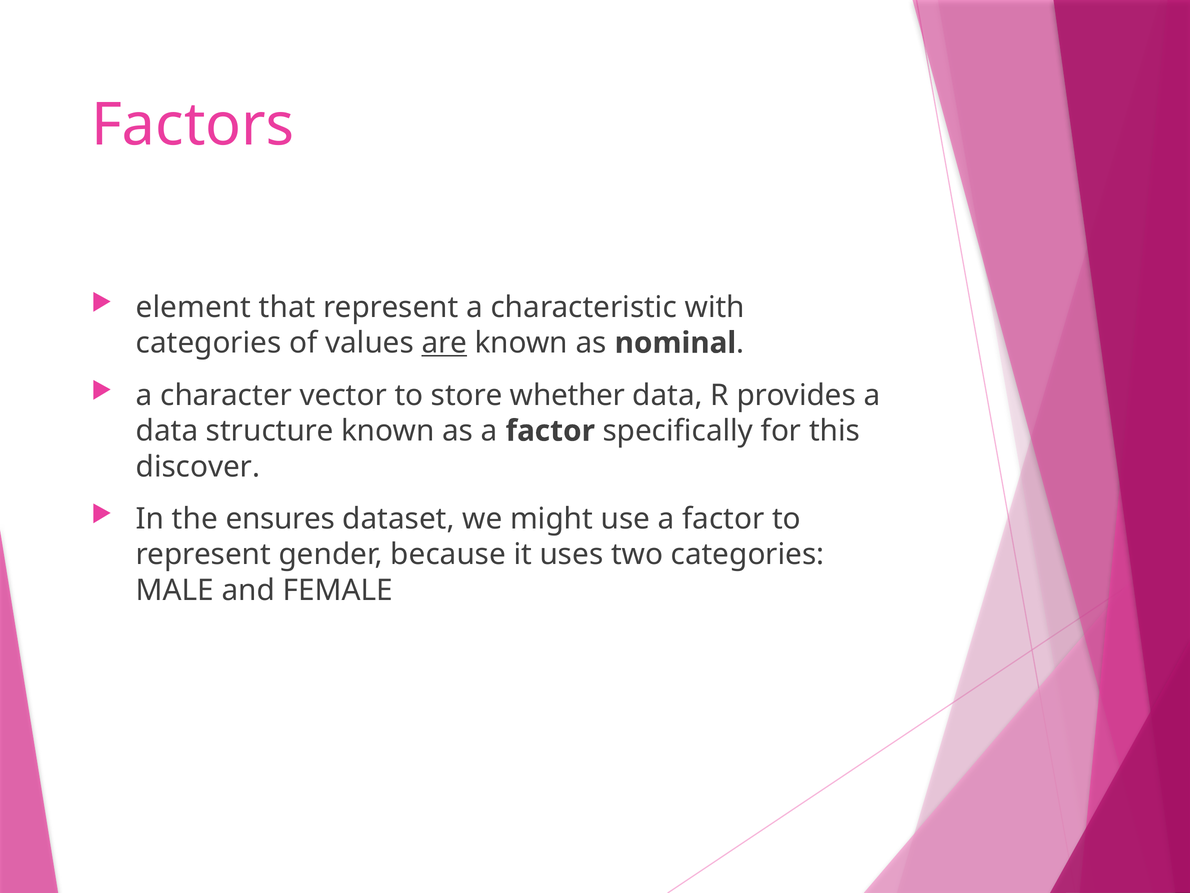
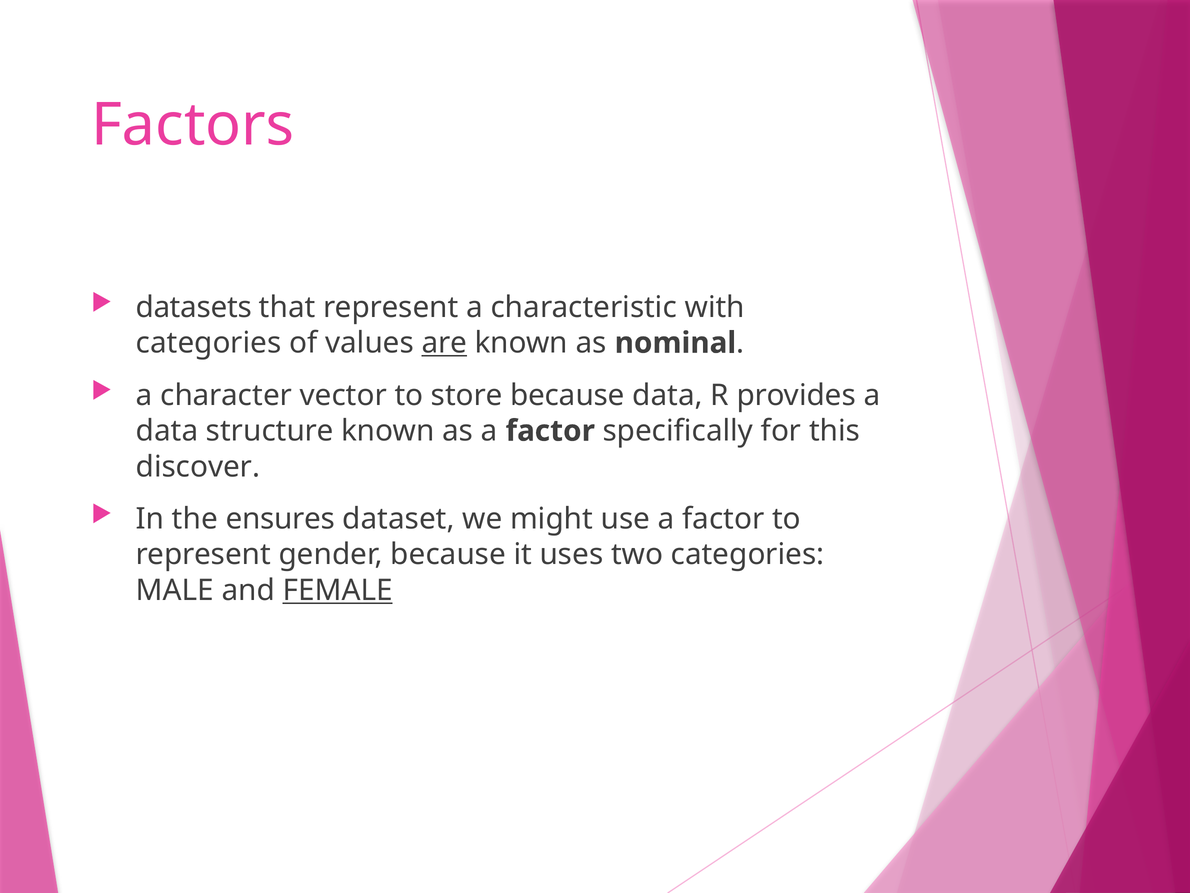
element: element -> datasets (194, 307)
store whether: whether -> because (567, 395)
FEMALE underline: none -> present (338, 590)
